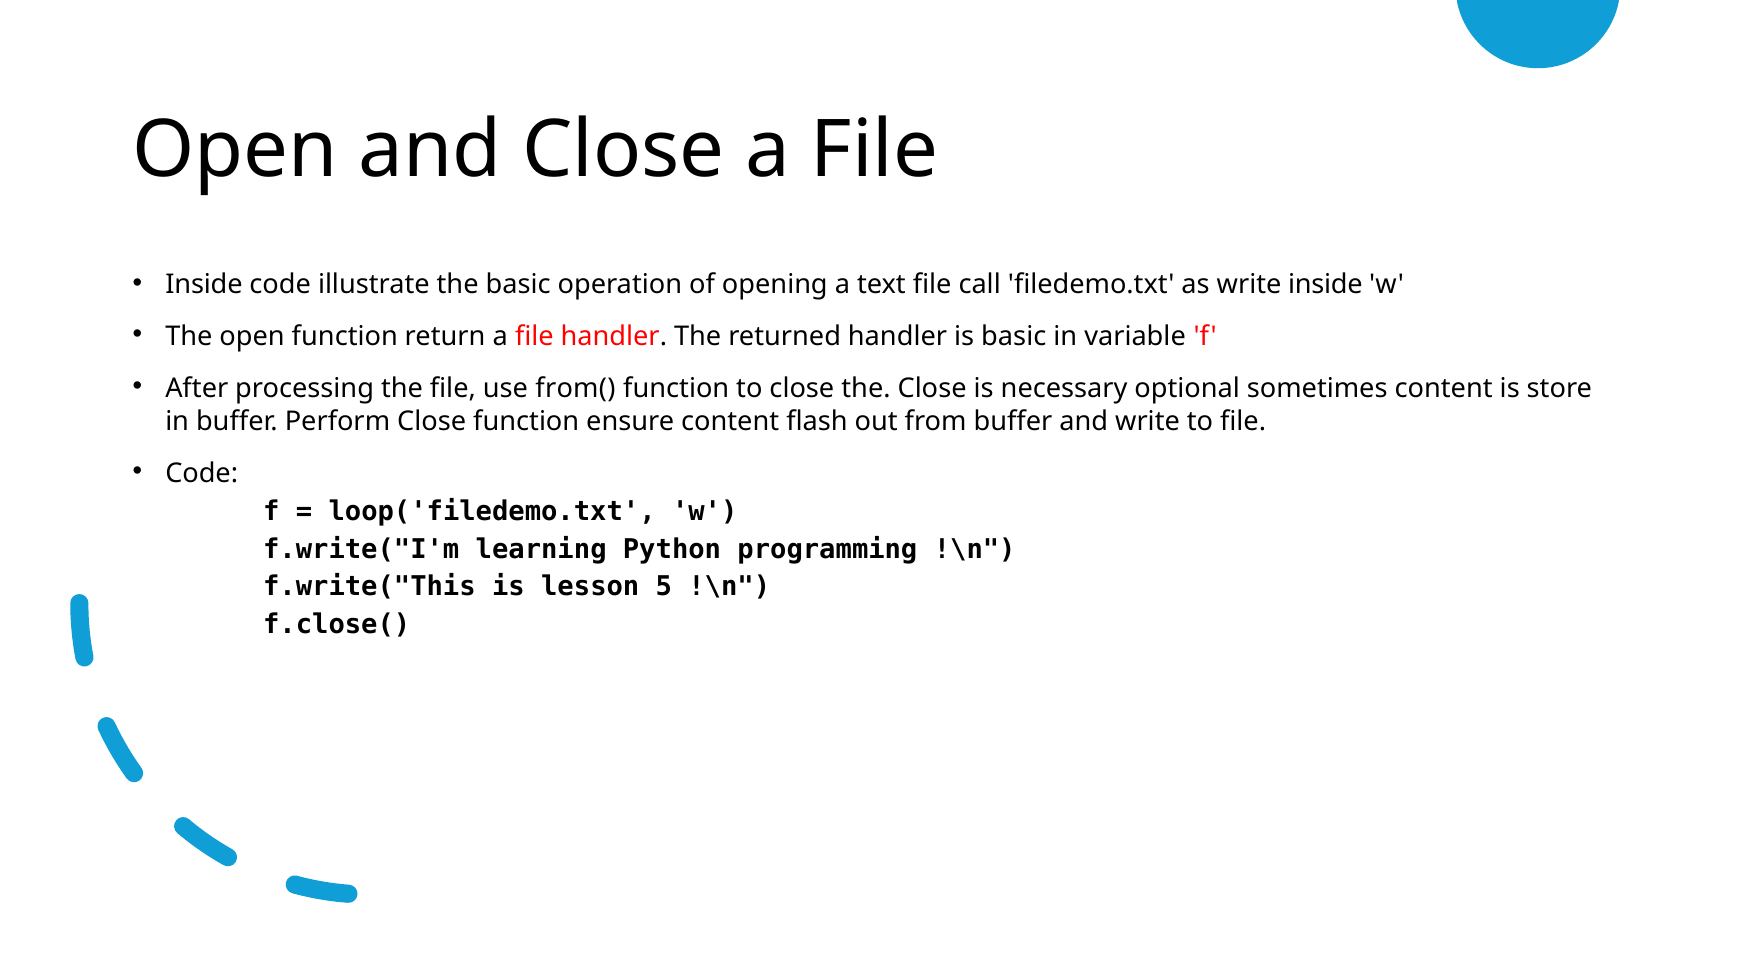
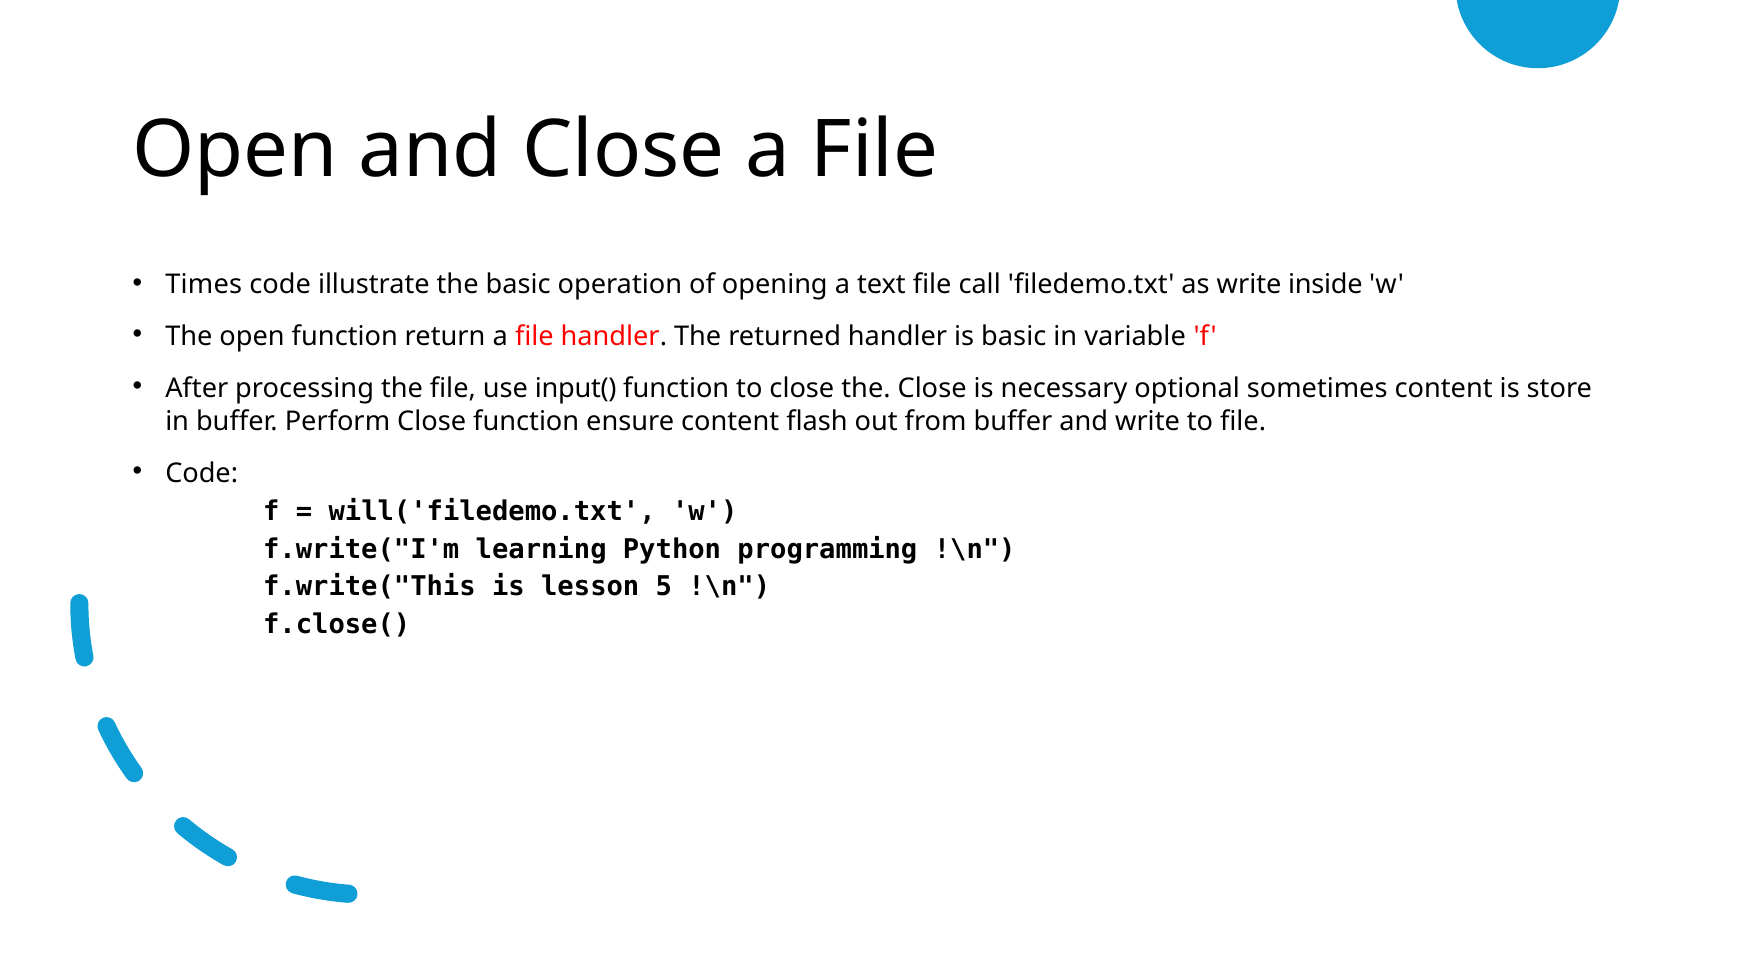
Inside: Inside -> Times (204, 285)
from(: from( -> input( (576, 388)
loop('filedemo.txt: loop('filedemo.txt -> will('filedemo.txt (492, 512)
